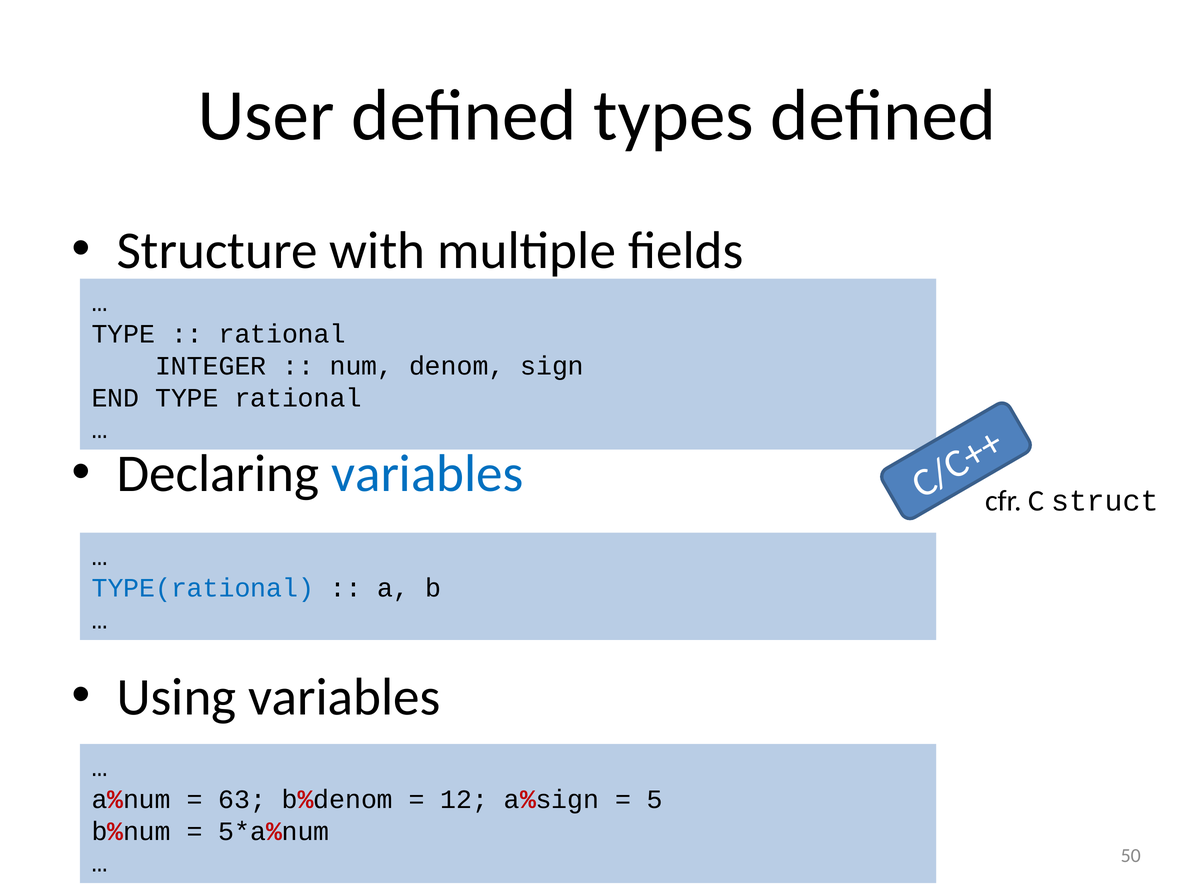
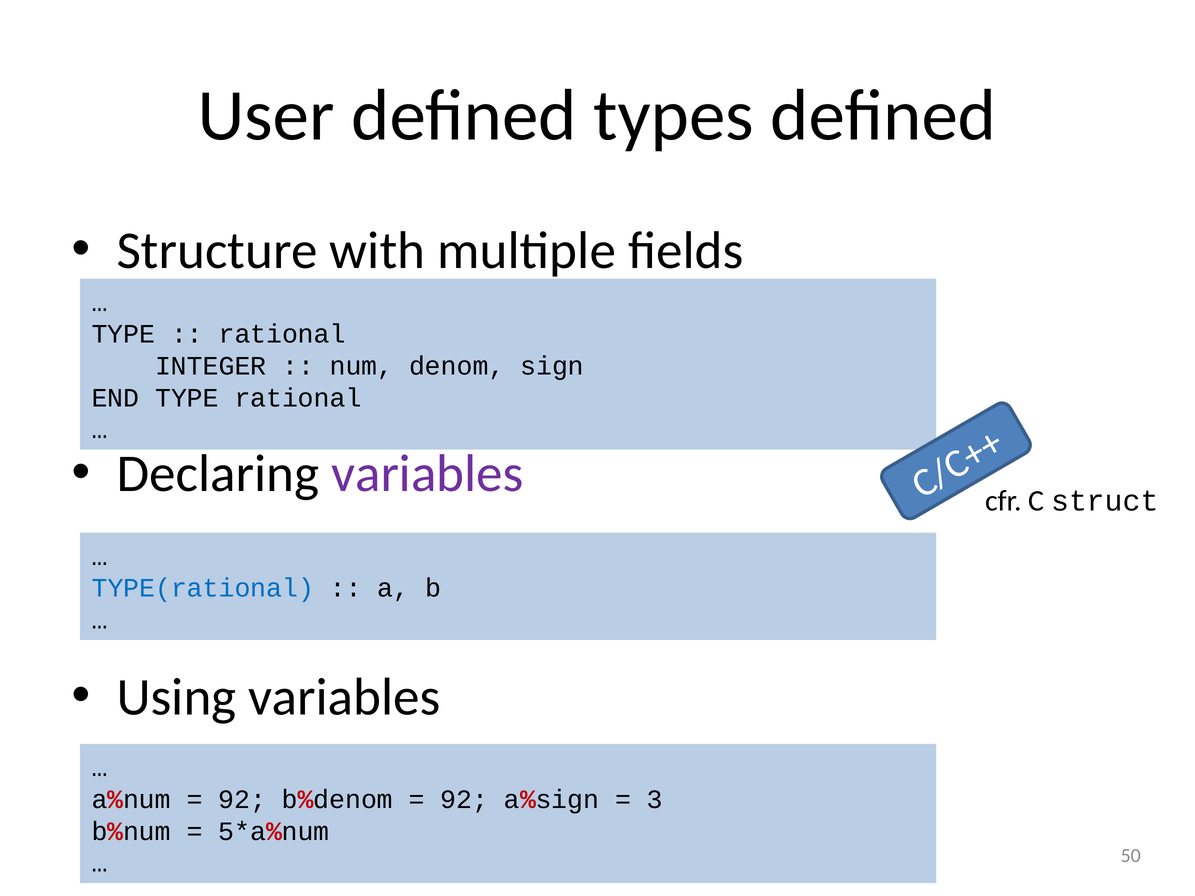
variables colour: blue -> purple (427, 474)
63: 63 -> 92 (242, 800)
12: 12 -> 92 (464, 800)
5: 5 -> 3 (655, 800)
